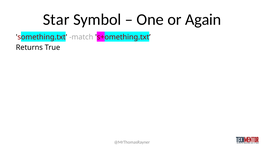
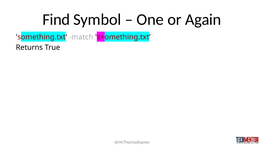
Star: Star -> Find (56, 19)
